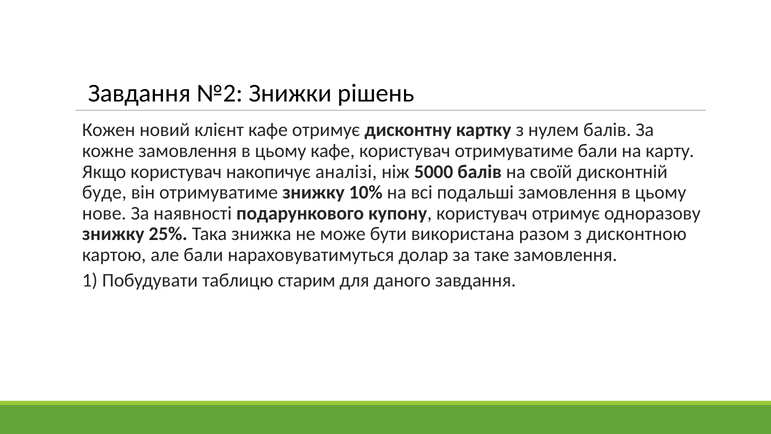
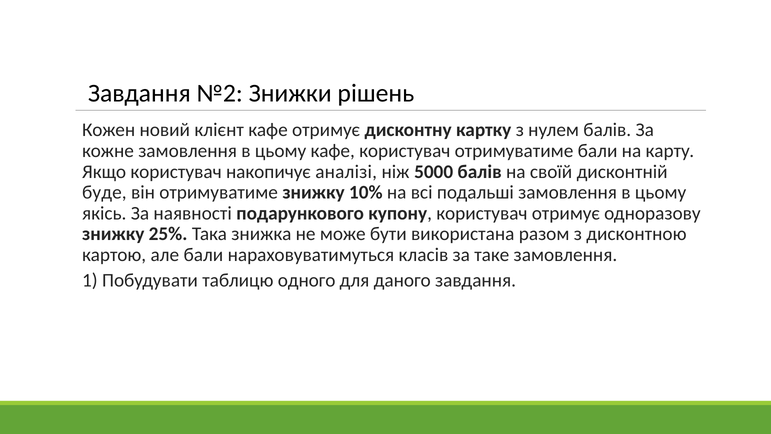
нове: нове -> якісь (104, 213)
долар: долар -> класів (423, 255)
старим: старим -> одного (307, 280)
